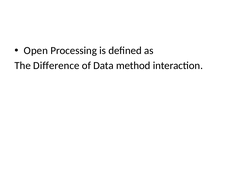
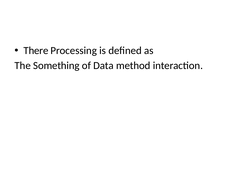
Open: Open -> There (36, 51)
Difference: Difference -> Something (56, 66)
